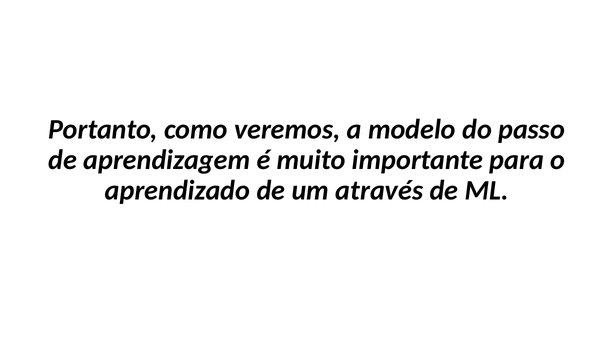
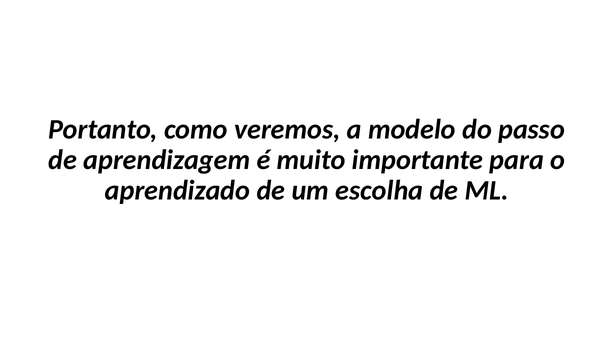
através: através -> escolha (379, 190)
